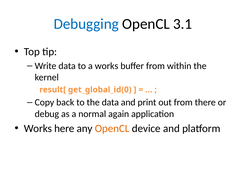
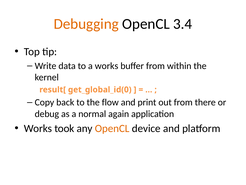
Debugging colour: blue -> orange (86, 24)
3.1: 3.1 -> 3.4 (183, 24)
the data: data -> flow (110, 102)
here: here -> took (64, 128)
